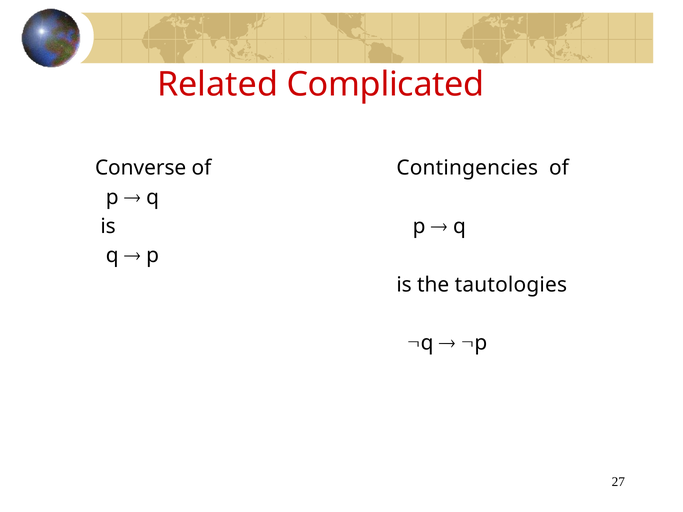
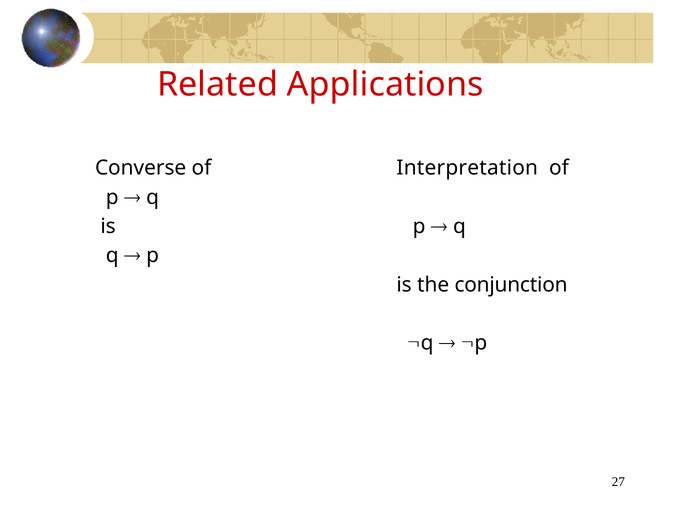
Complicated: Complicated -> Applications (385, 84)
Contingencies: Contingencies -> Interpretation (467, 168)
tautologies: tautologies -> conjunction (511, 285)
